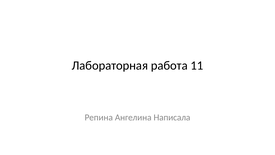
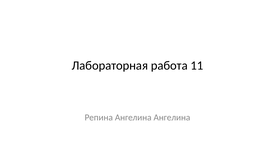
Ангелина Написала: Написала -> Ангелина (172, 117)
